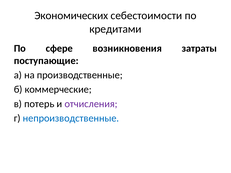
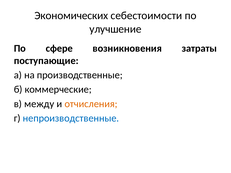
кредитами: кредитами -> улучшение (115, 29)
потерь: потерь -> между (39, 104)
отчисления colour: purple -> orange (91, 104)
